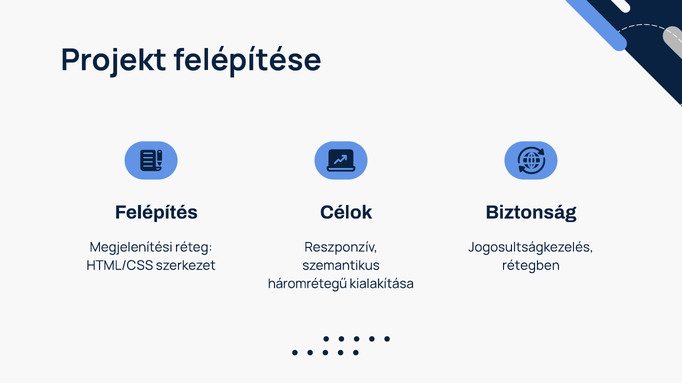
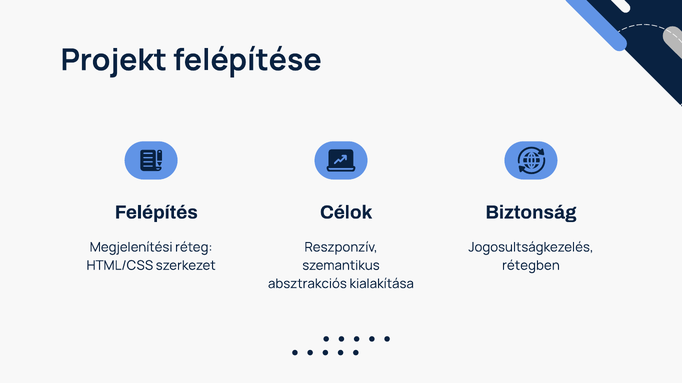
háromrétegű: háromrétegű -> absztrakciós (307, 284)
